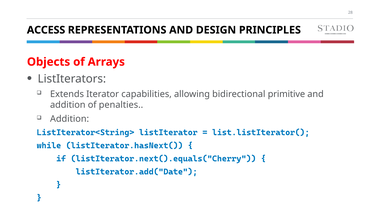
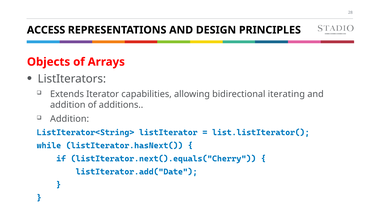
primitive: primitive -> iterating (286, 94)
penalties: penalties -> additions (121, 105)
